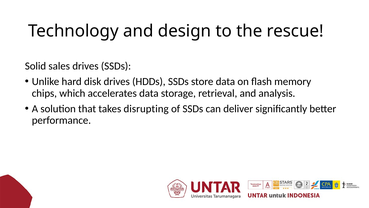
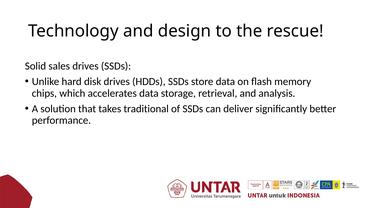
disrupting: disrupting -> traditional (146, 108)
